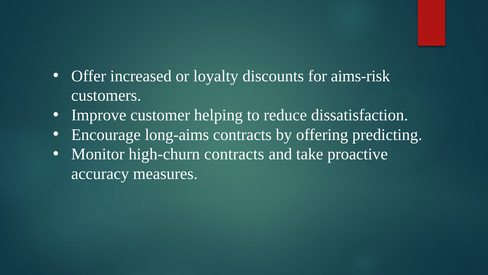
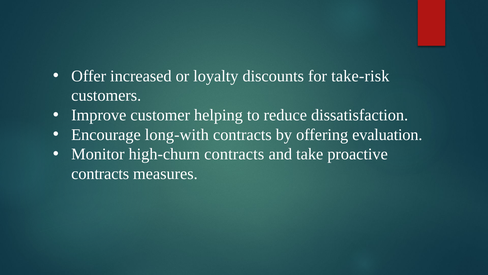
aims-risk: aims-risk -> take-risk (360, 76)
long-aims: long-aims -> long-with (177, 134)
predicting: predicting -> evaluation (387, 134)
accuracy: accuracy -> contracts (100, 174)
